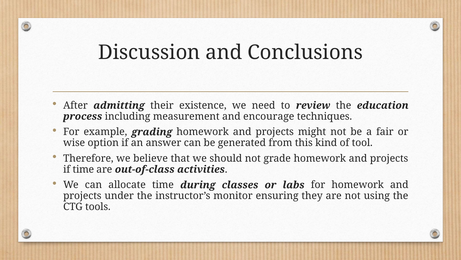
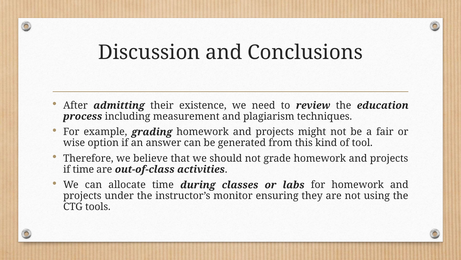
encourage: encourage -> plagiarism (269, 116)
